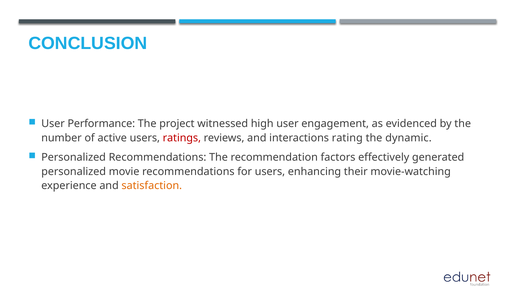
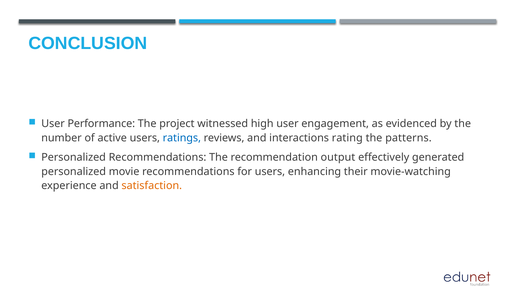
ratings colour: red -> blue (182, 138)
dynamic: dynamic -> patterns (408, 138)
factors: factors -> output (338, 158)
